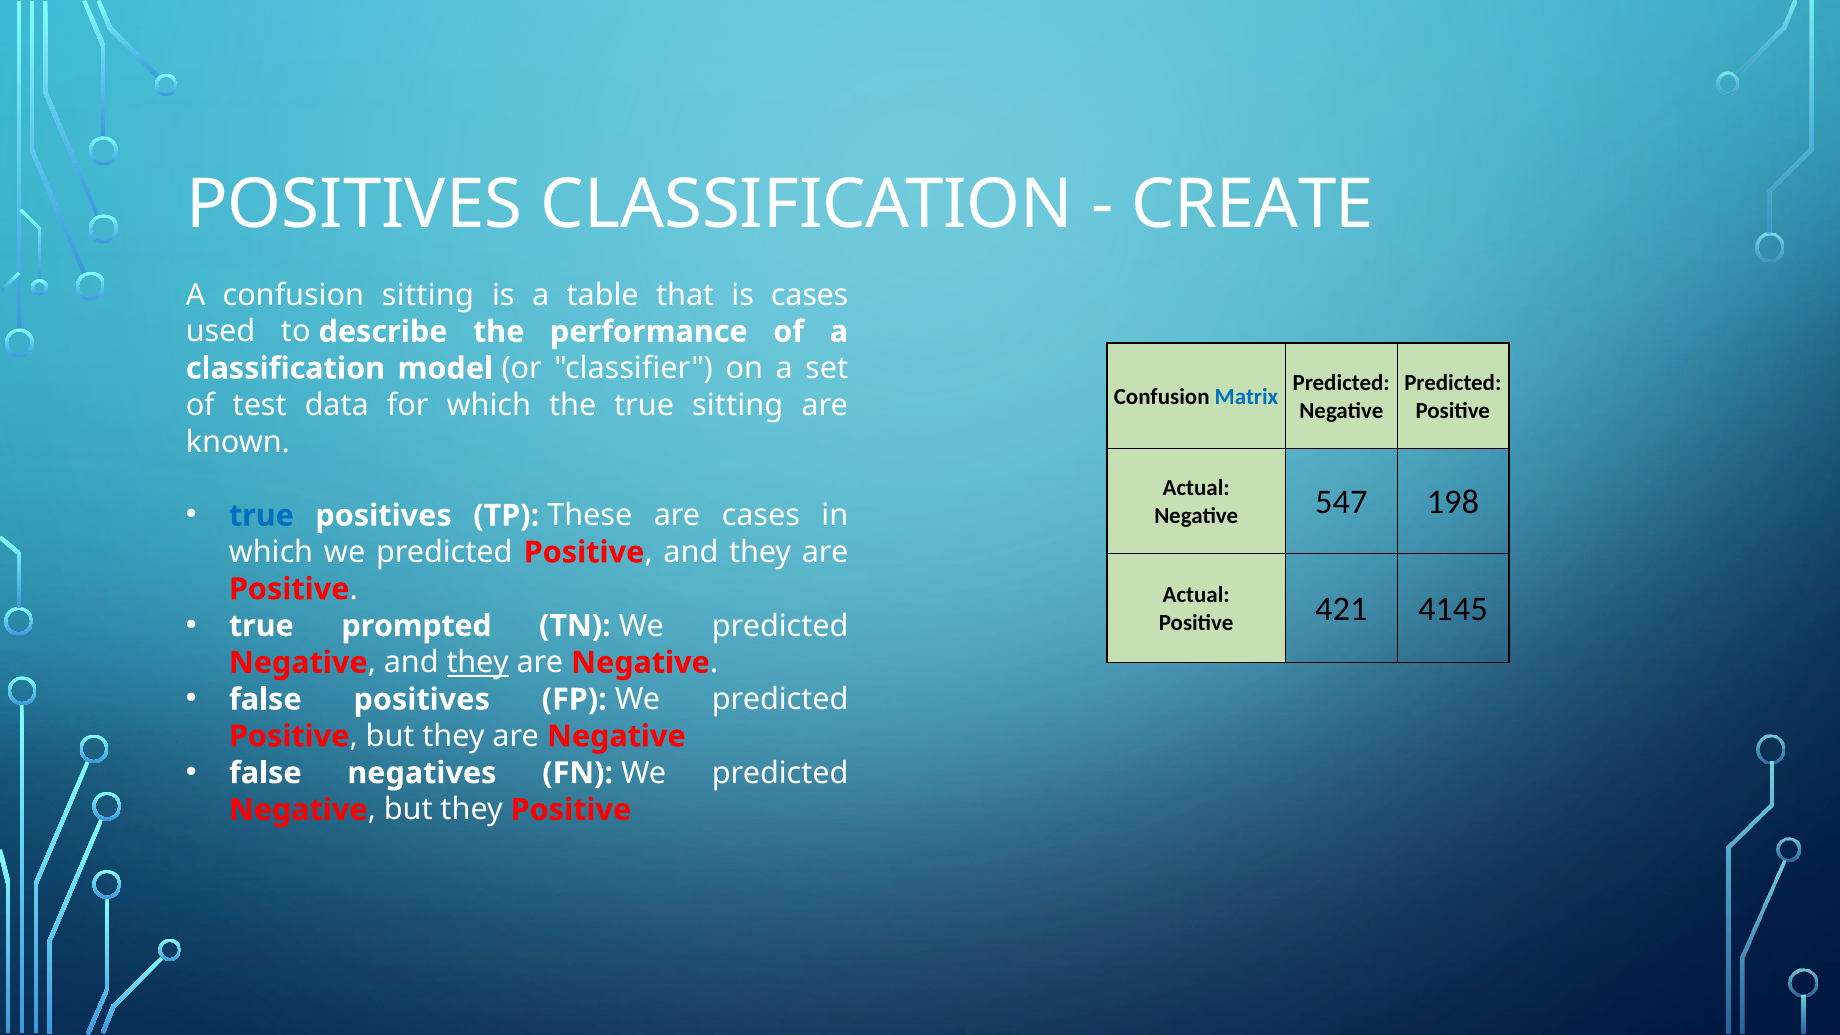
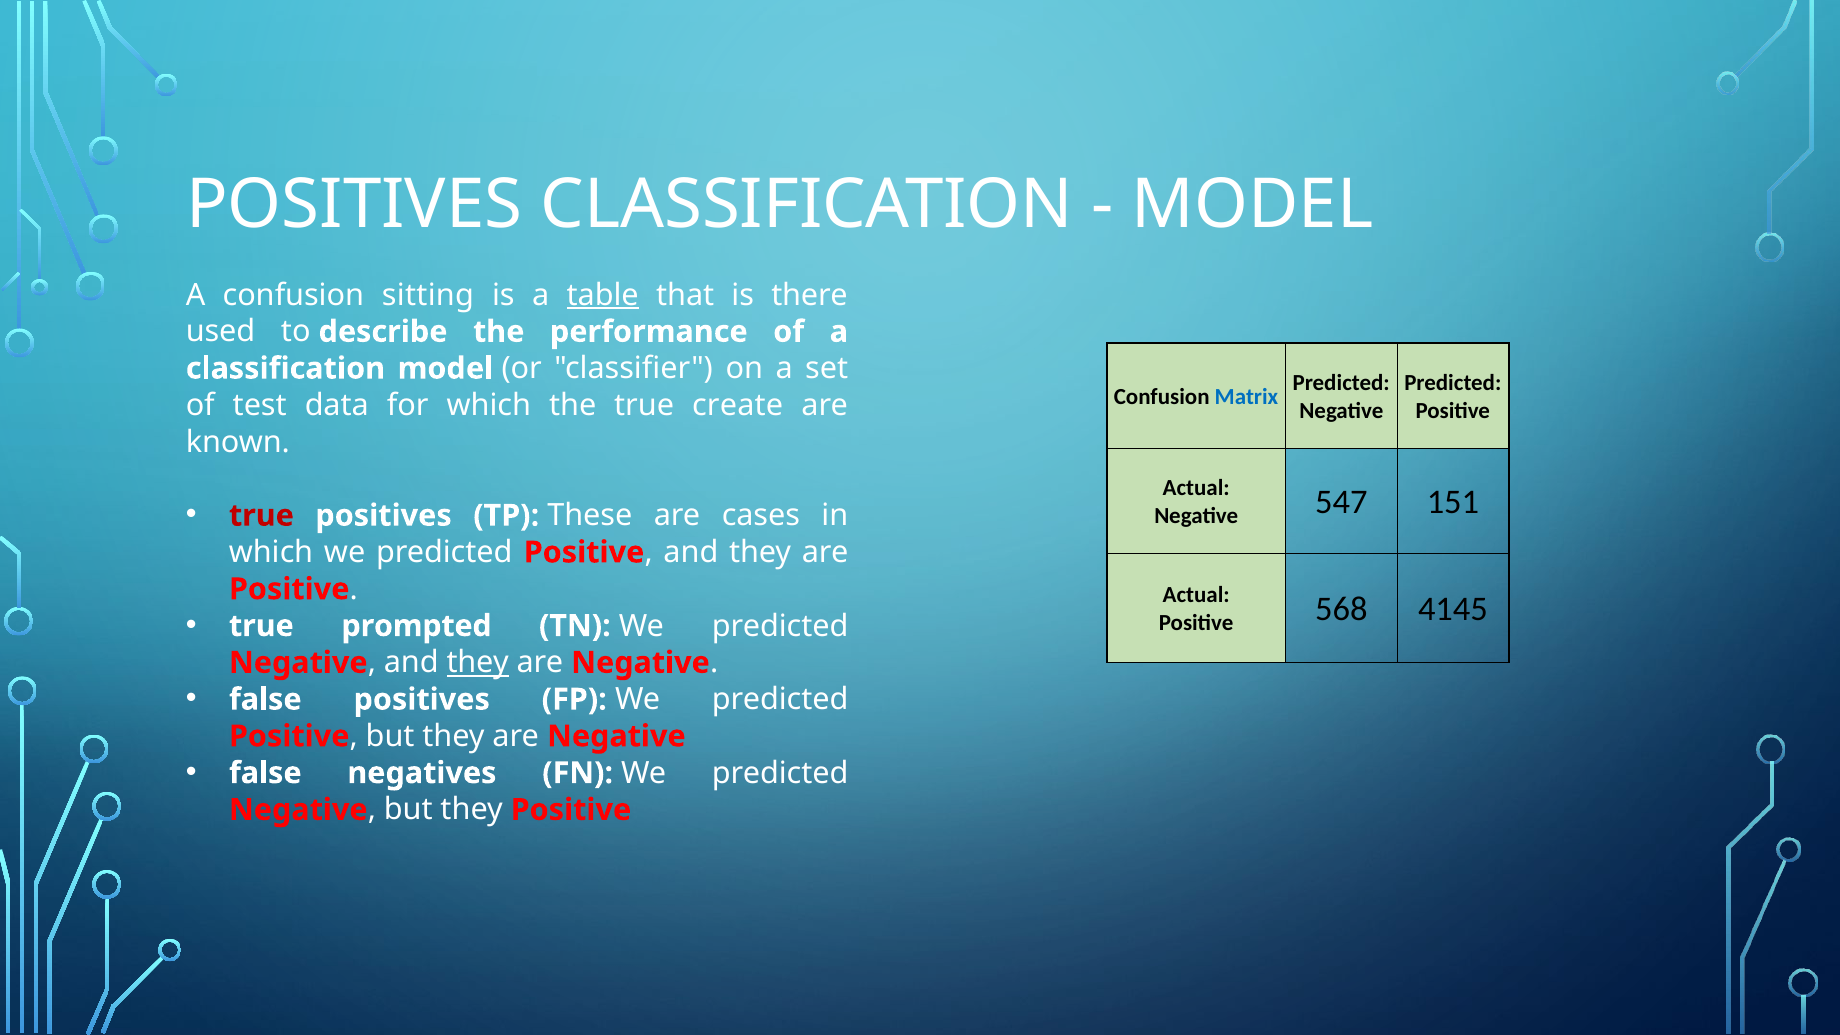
CREATE: CREATE -> MODEL (1252, 204)
table underline: none -> present (603, 295)
is cases: cases -> there (810, 295)
true sitting: sitting -> create (738, 405)
true colour: blue -> red (261, 516)
198: 198 -> 151 (1453, 502)
421: 421 -> 568 (1341, 609)
